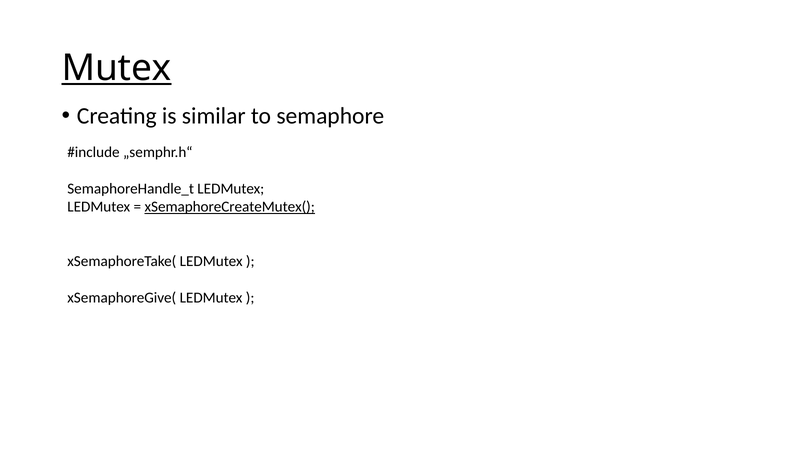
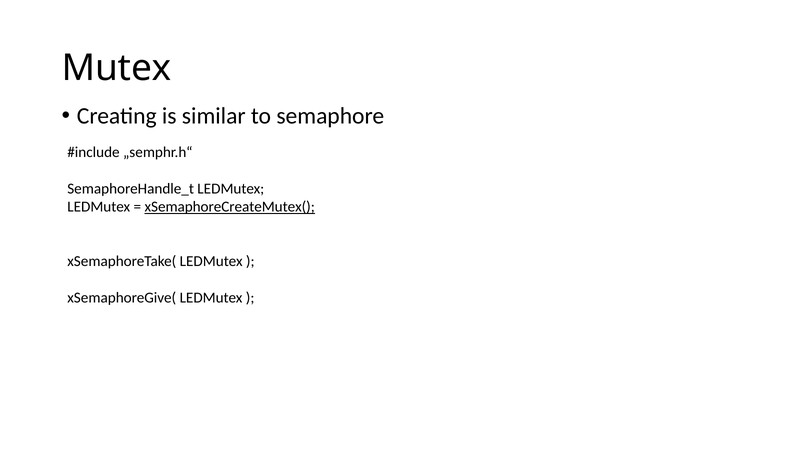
Mutex underline: present -> none (117, 68)
